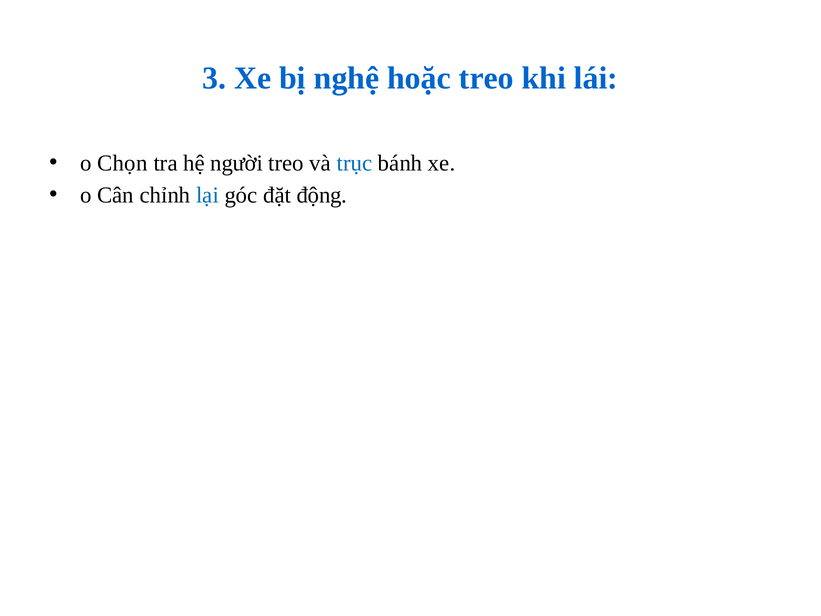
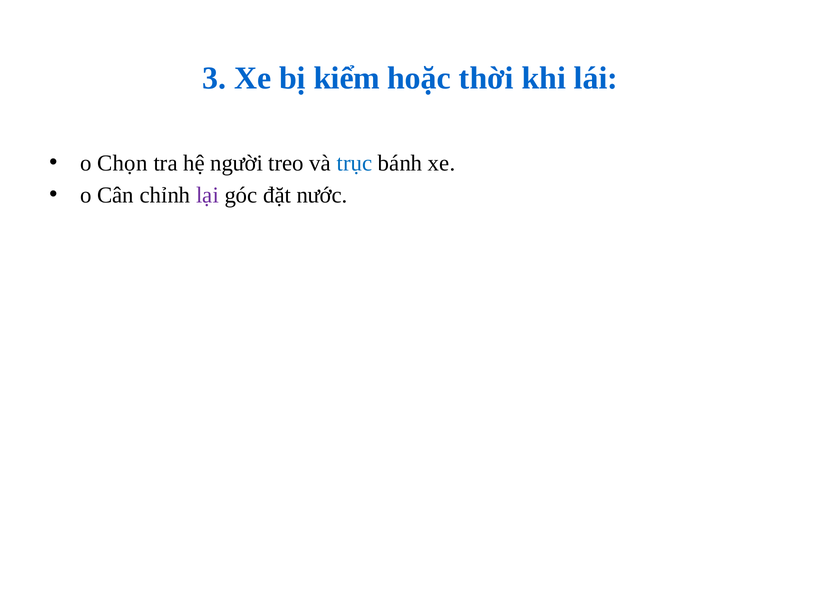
nghệ: nghệ -> kiểm (347, 78)
hoặc treo: treo -> thời (486, 78)
lại colour: blue -> purple (207, 195)
động: động -> nước (322, 195)
